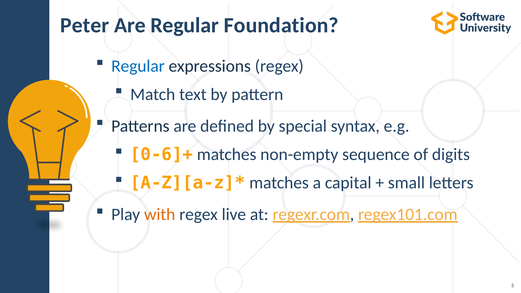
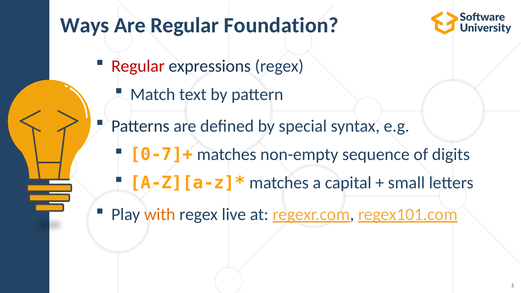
Peter: Peter -> Ways (85, 25)
Regular colour: blue -> red (138, 66)
0-6]+: 0-6]+ -> 0-7]+ (162, 154)
